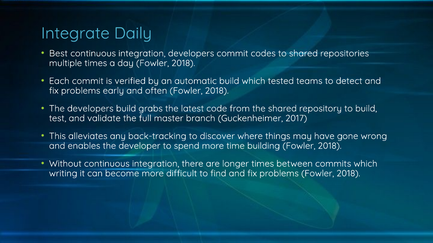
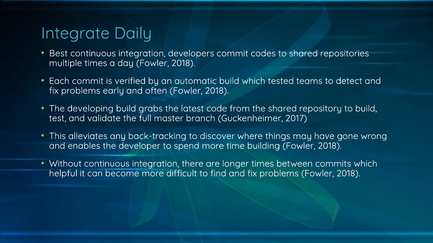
The developers: developers -> developing (90, 109)
writing: writing -> helpful (63, 174)
